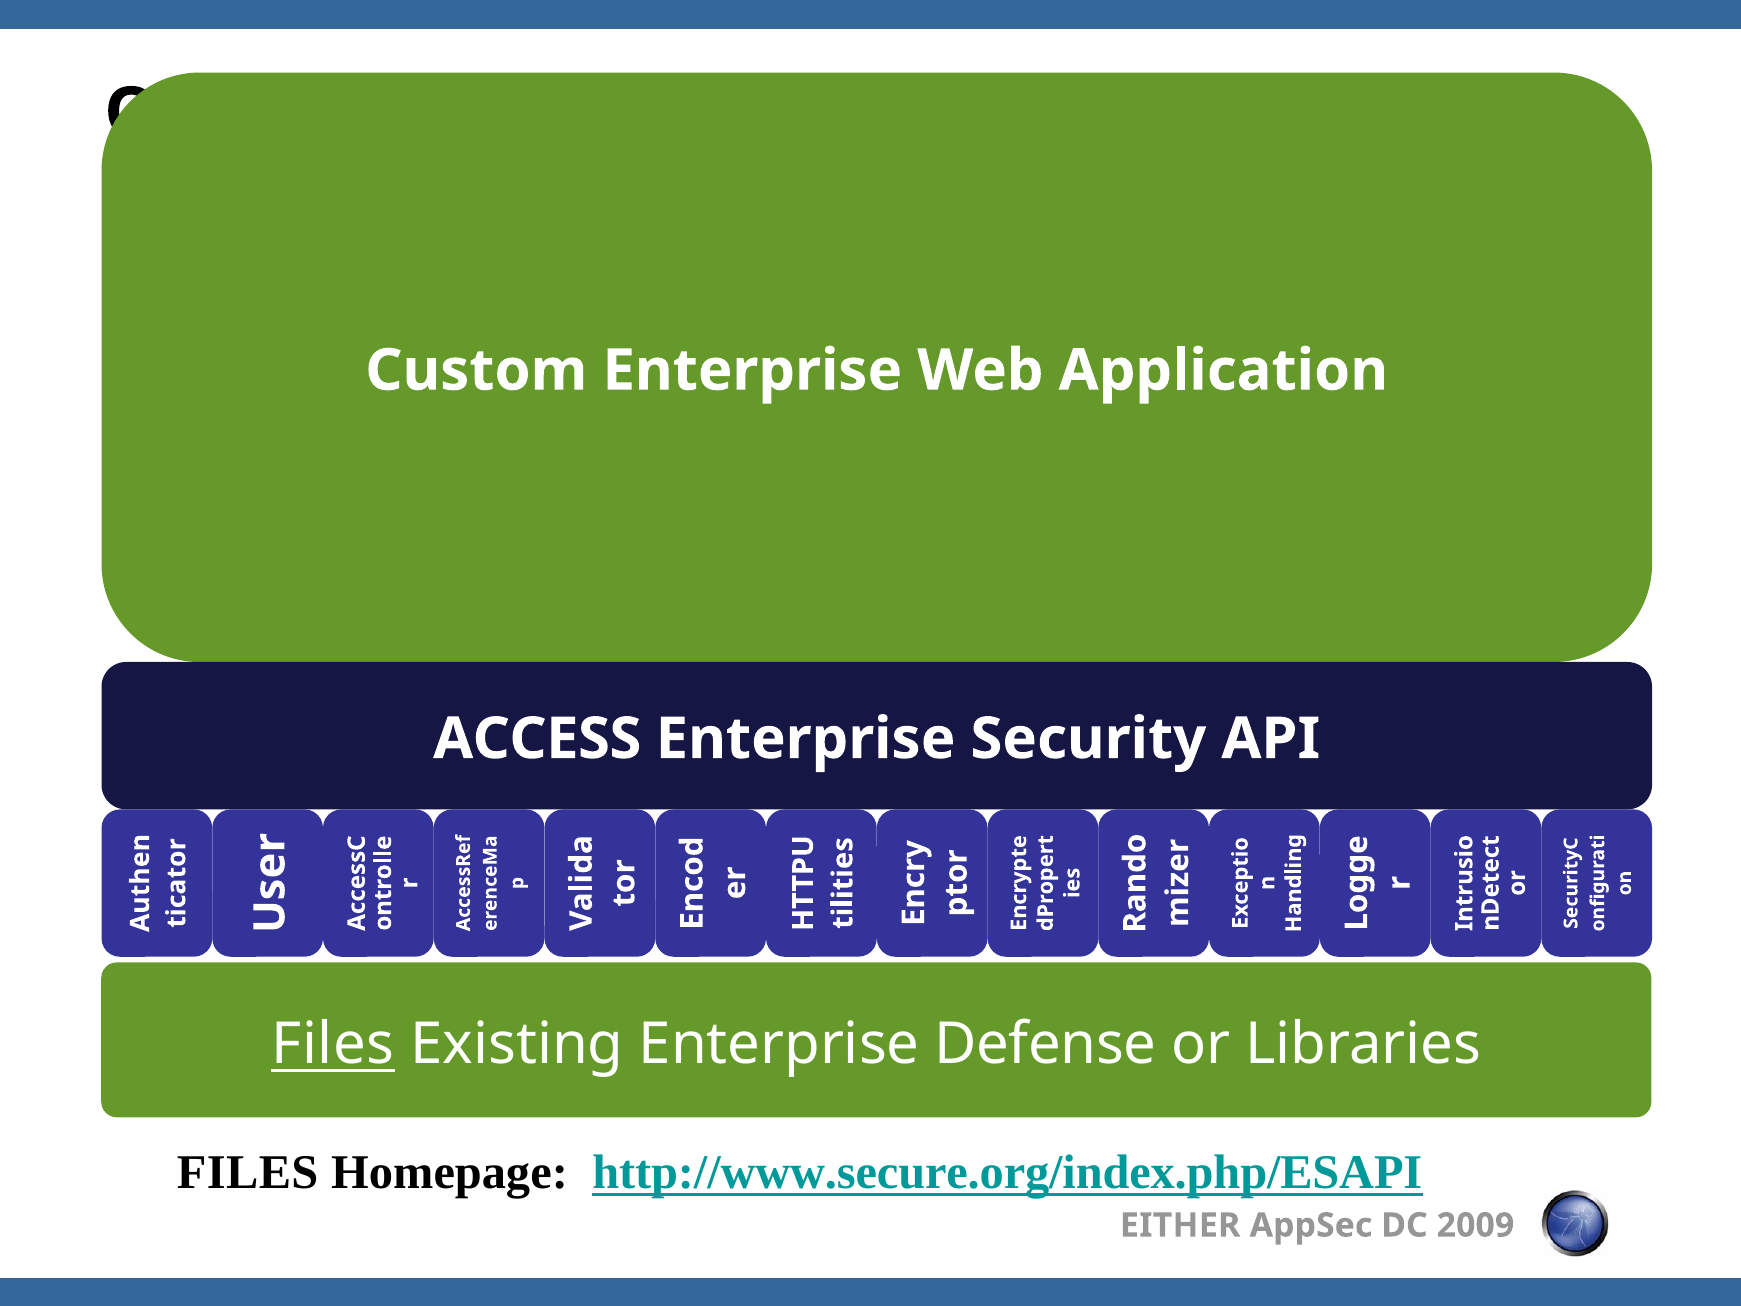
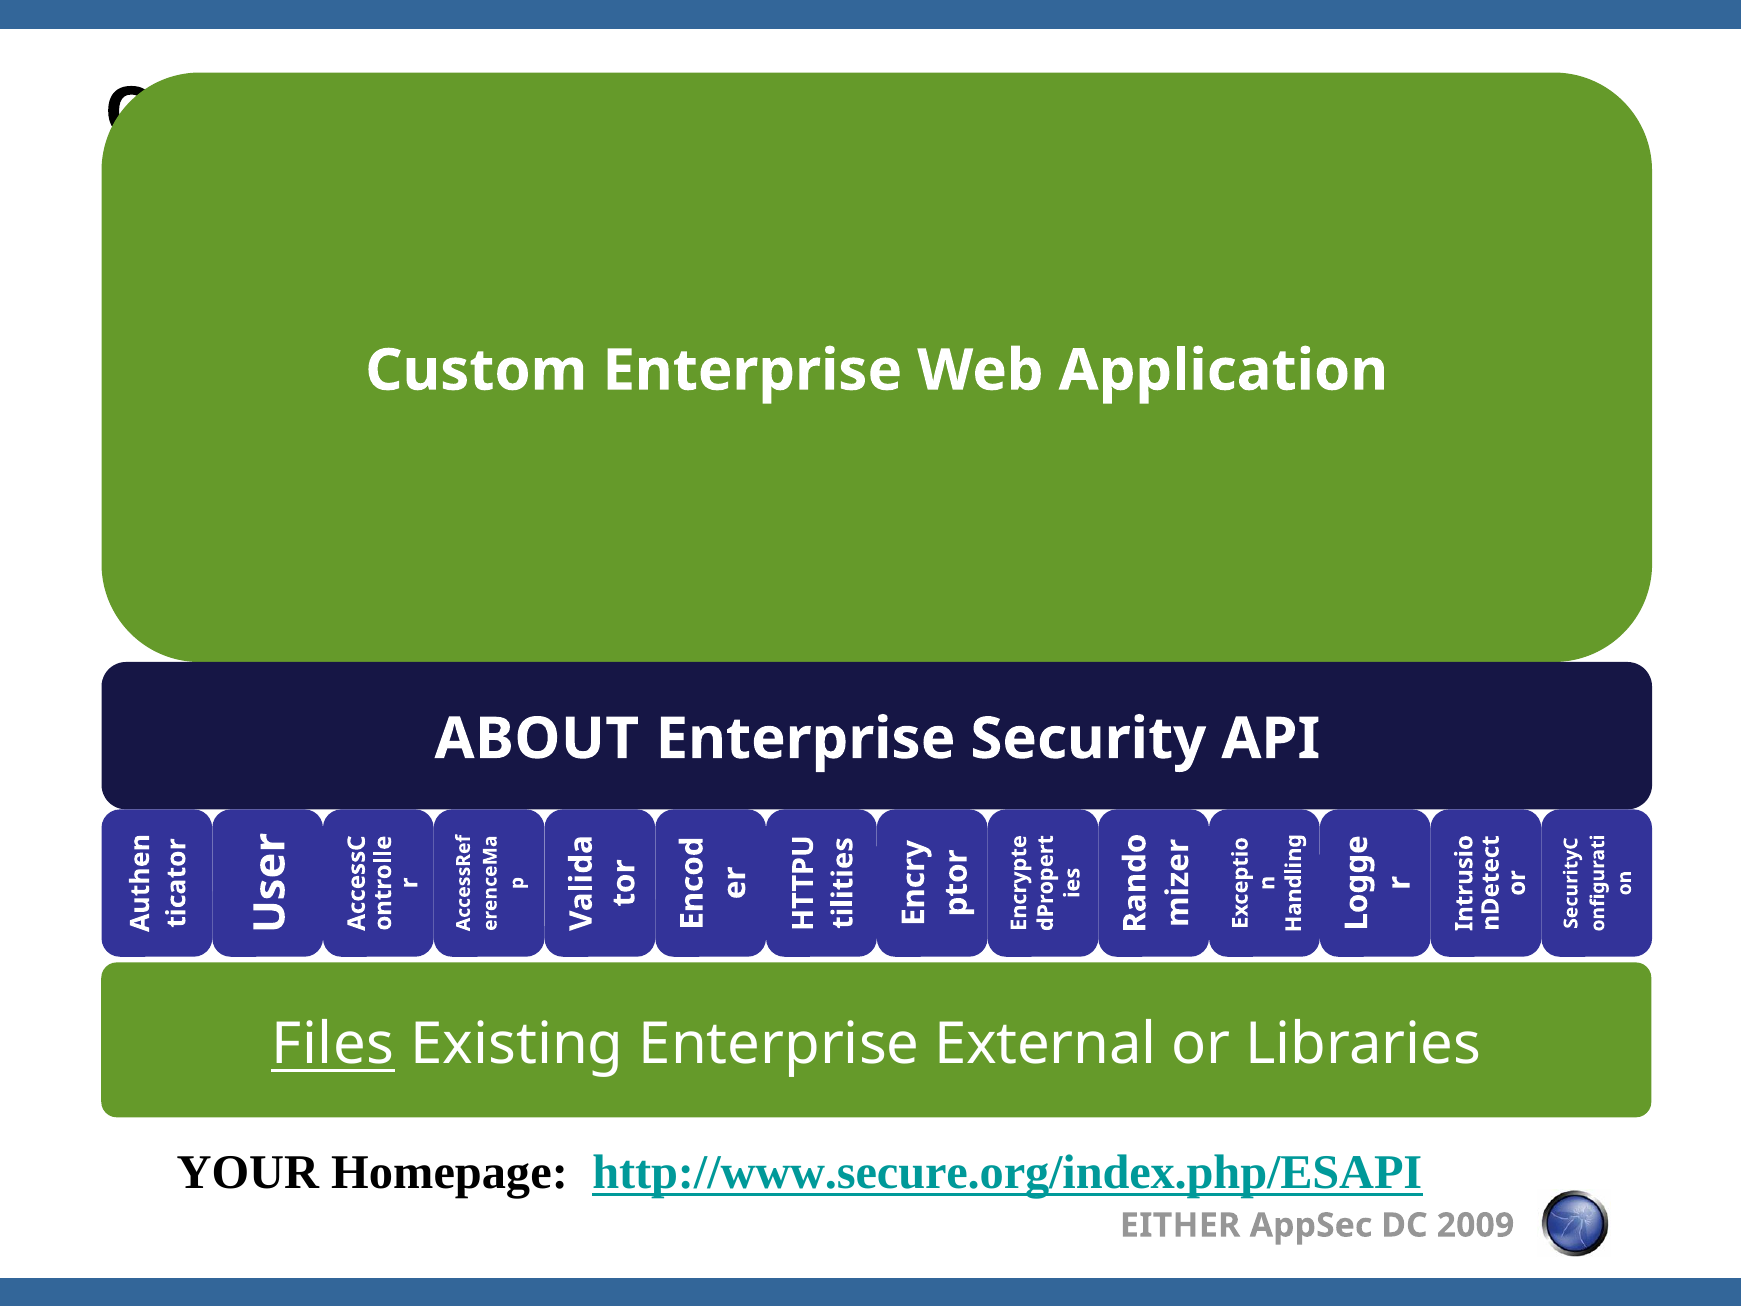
ACCESS: ACCESS -> ABOUT (537, 739)
Defense: Defense -> External (1045, 1044)
FILES: FILES -> YOUR (248, 1173)
